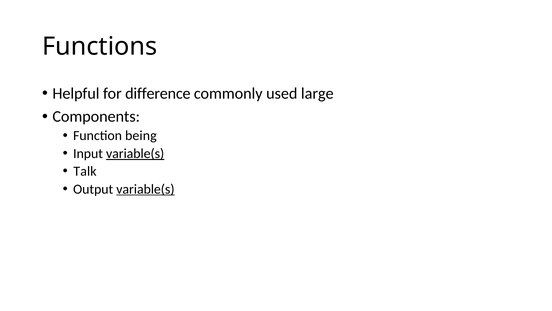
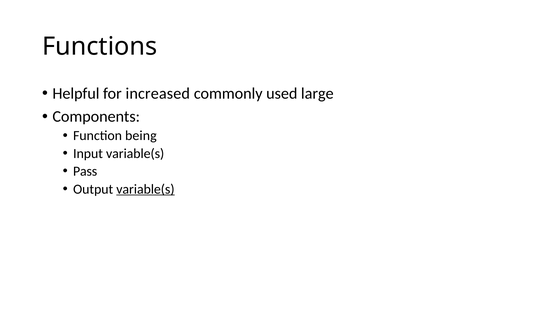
difference: difference -> increased (158, 93)
variable(s underline: present -> none (135, 153)
Talk: Talk -> Pass (85, 171)
